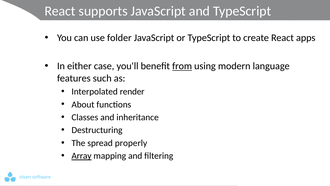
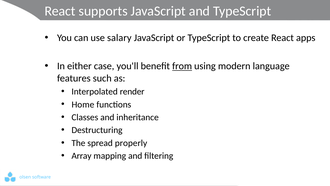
folder: folder -> salary (119, 38)
About: About -> Home (83, 104)
Array underline: present -> none (81, 156)
